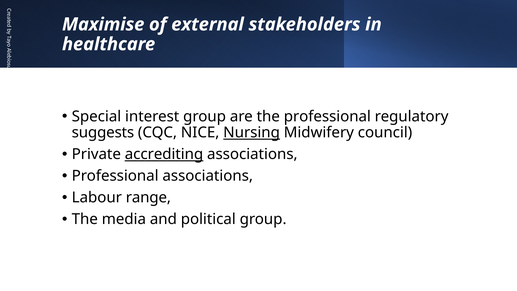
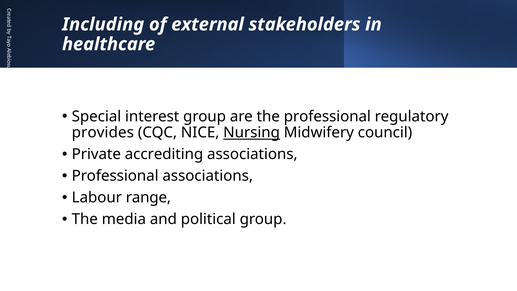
Maximise: Maximise -> Including (103, 24)
suggests: suggests -> provides (103, 133)
accrediting underline: present -> none (164, 154)
